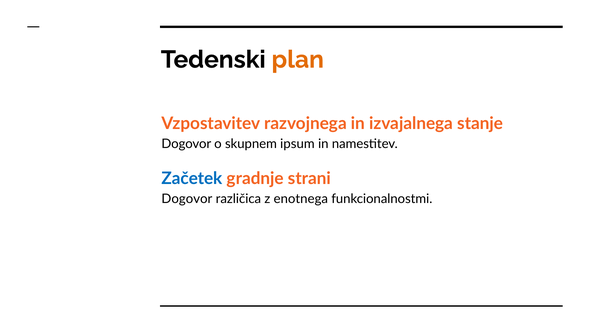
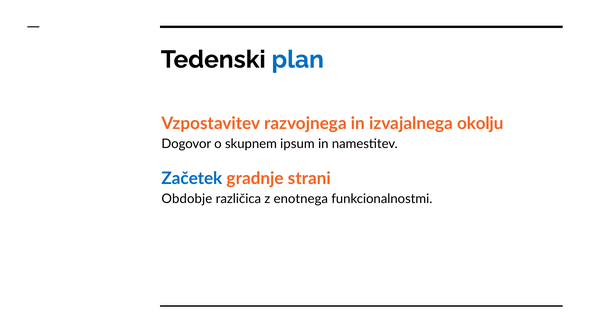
plan colour: orange -> blue (298, 60)
stanje: stanje -> okolju (480, 123)
Dogovor: Dogovor -> Obdobje (187, 199)
